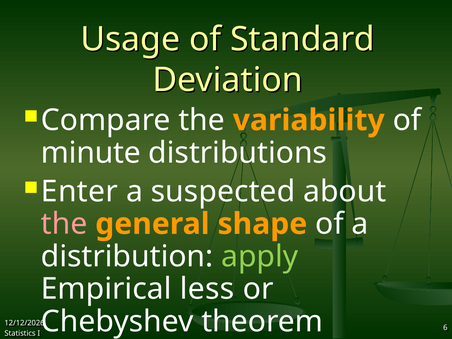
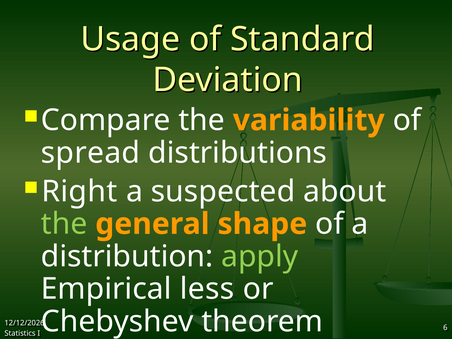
minute: minute -> spread (91, 153)
Enter: Enter -> Right (79, 191)
the colour: pink -> light green (64, 224)
